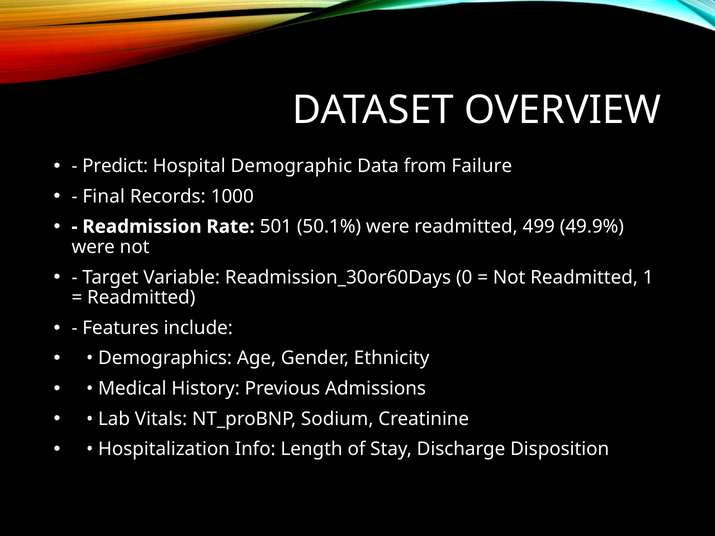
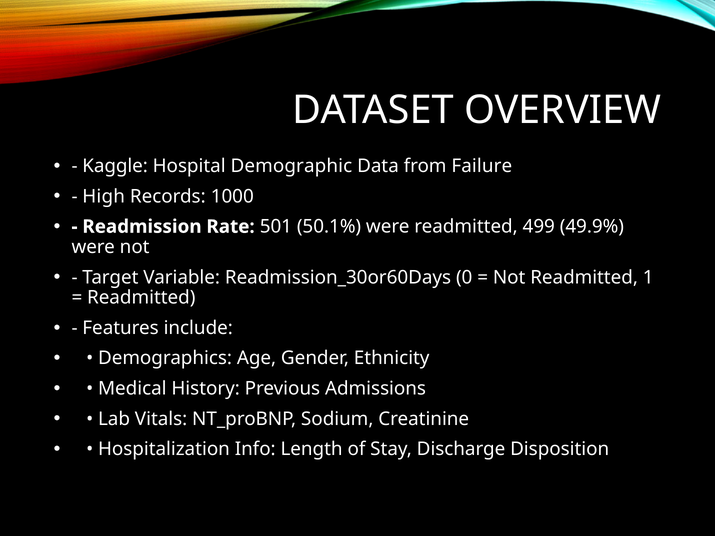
Predict: Predict -> Kaggle (115, 166)
Final: Final -> High (104, 196)
